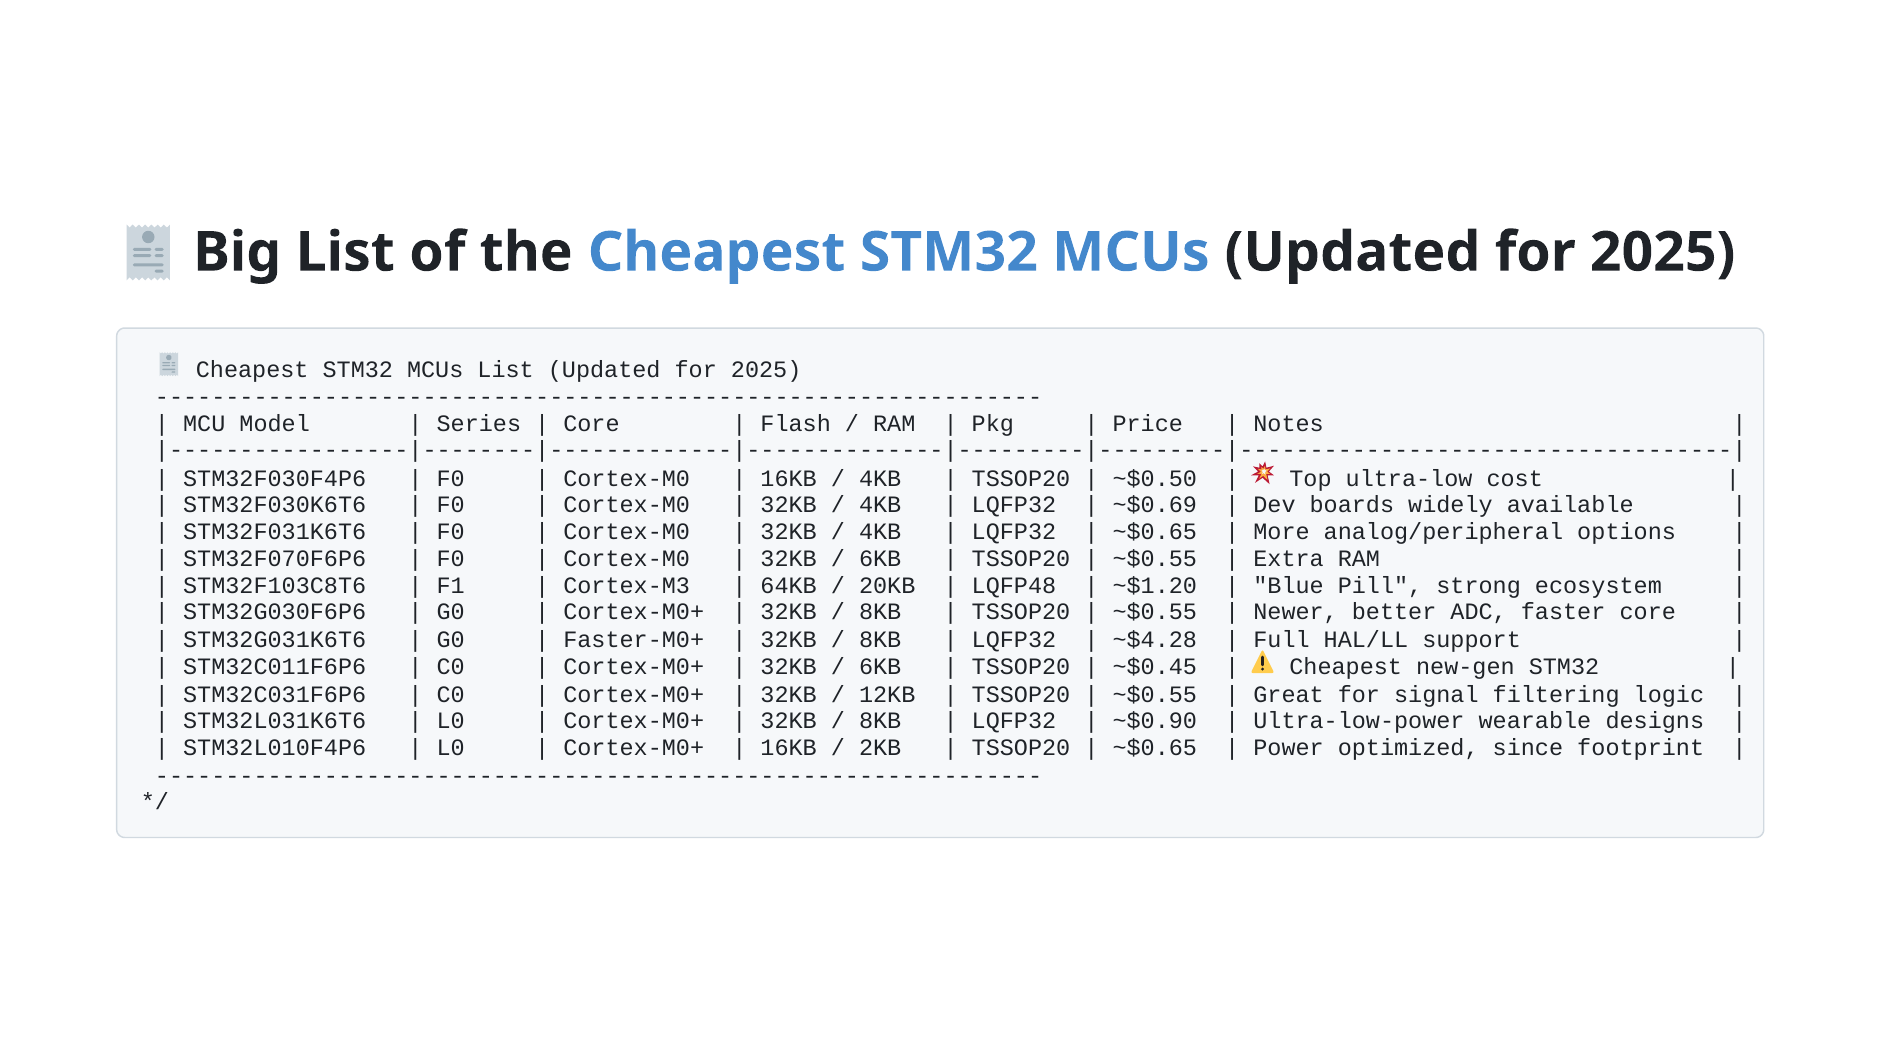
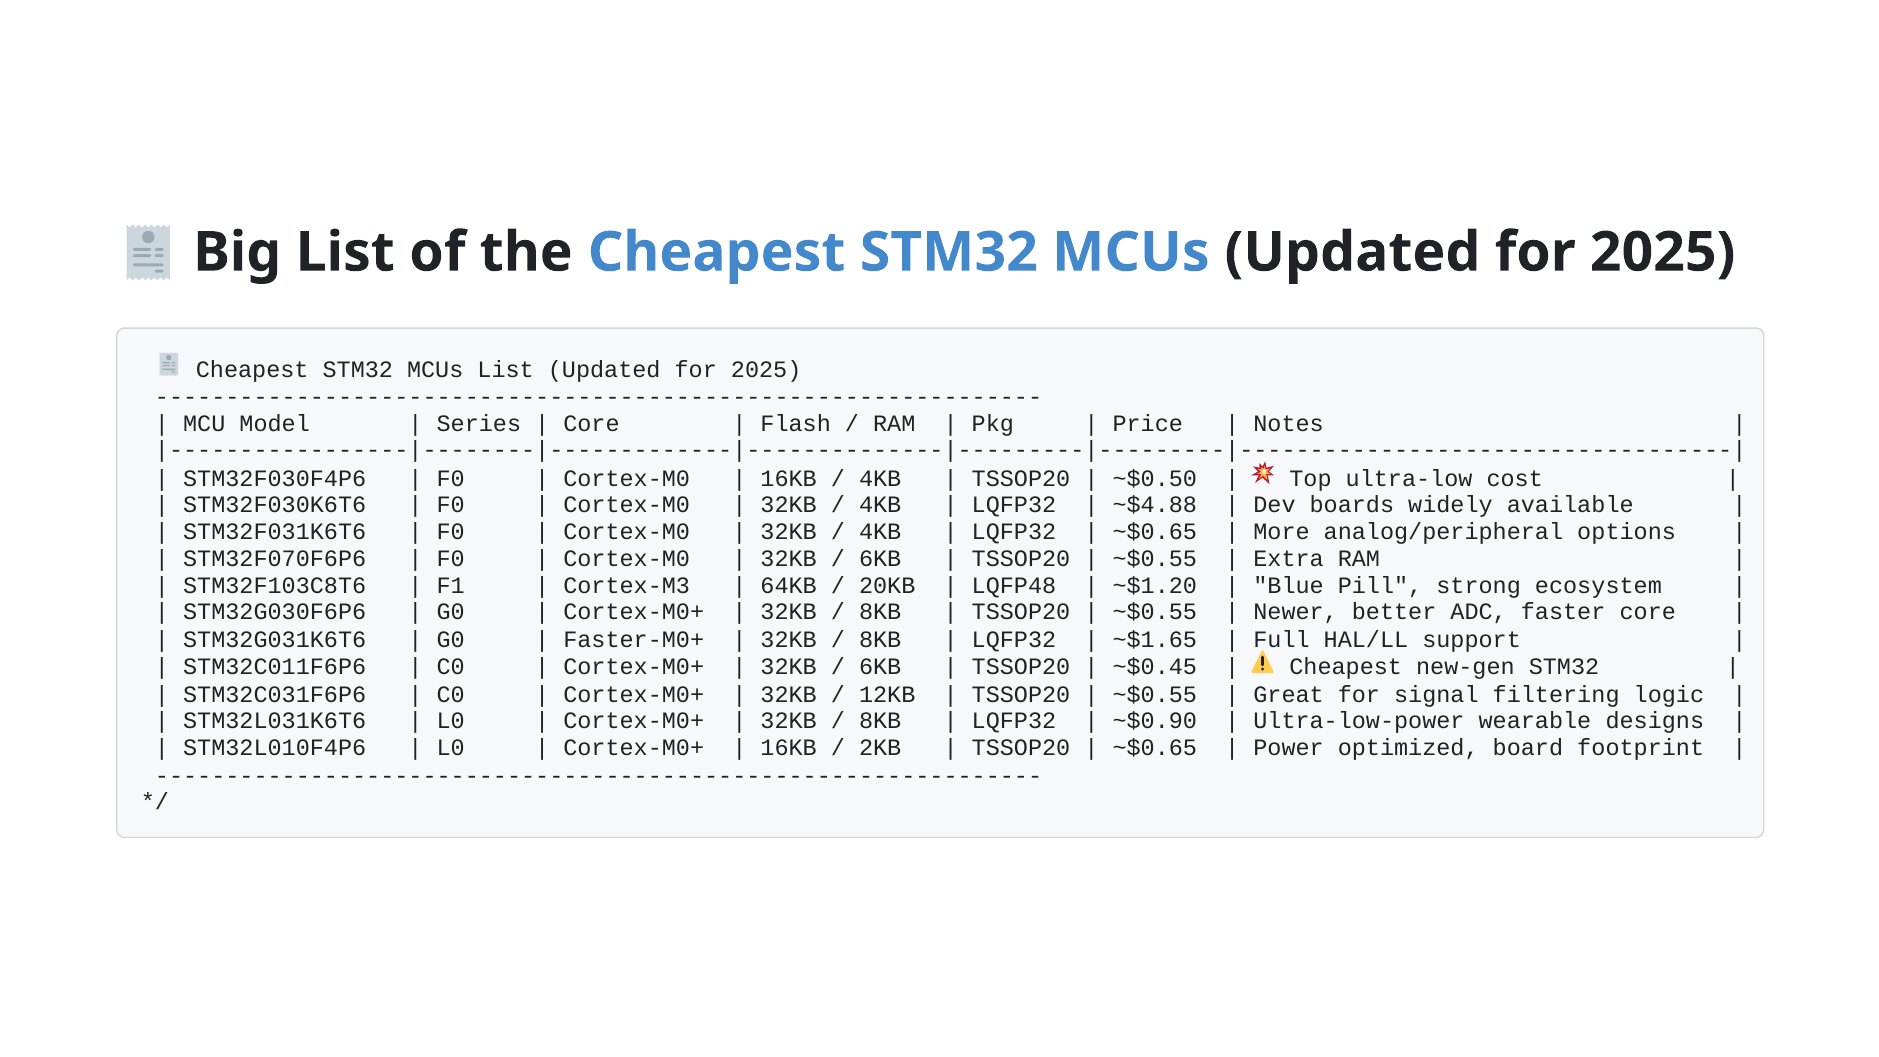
~$0.69: ~$0.69 -> ~$4.88 (1155, 505)
~$4.28: ~$4.28 -> ~$1.65 (1155, 640)
since: since -> board (1528, 748)
